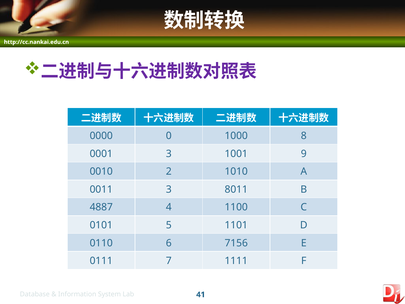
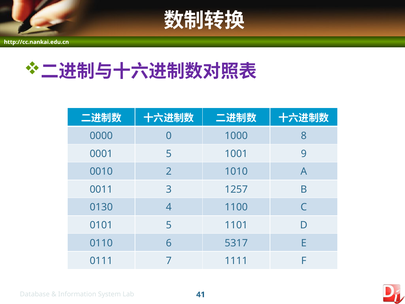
0001 3: 3 -> 5 (169, 154)
8011: 8011 -> 1257 (236, 189)
4887: 4887 -> 0130 (101, 207)
7156: 7156 -> 5317 (236, 243)
